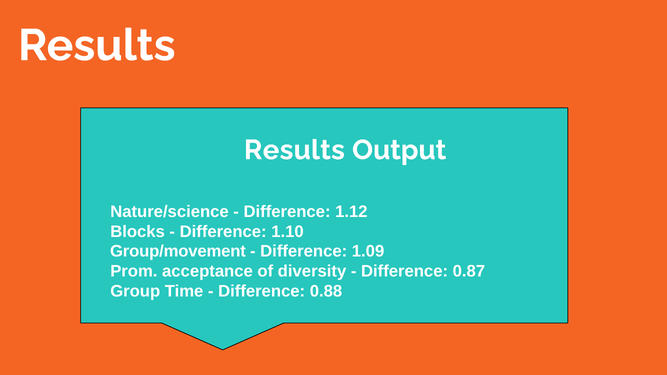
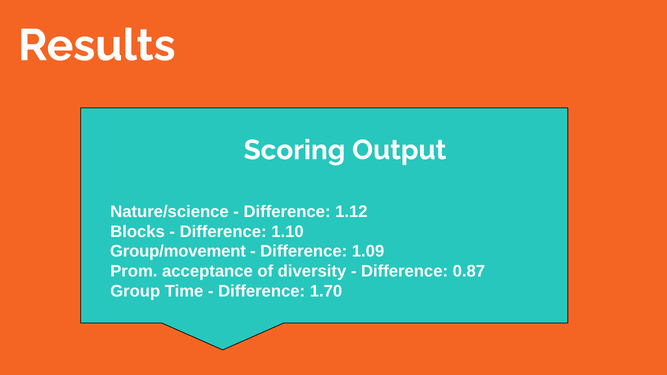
Results: Results -> Scoring (295, 150)
0.88: 0.88 -> 1.70 (326, 292)
